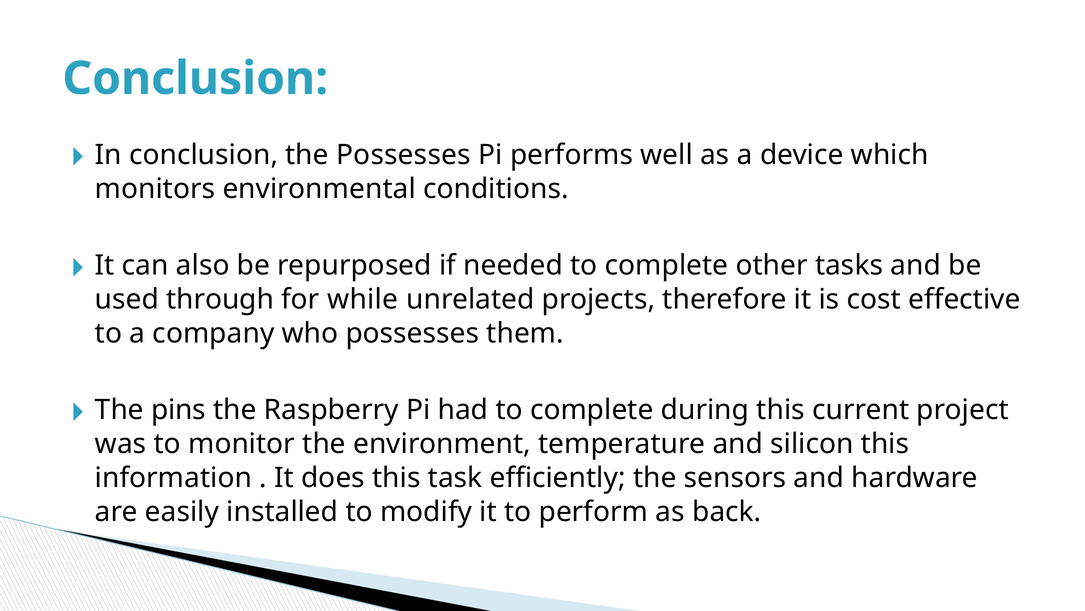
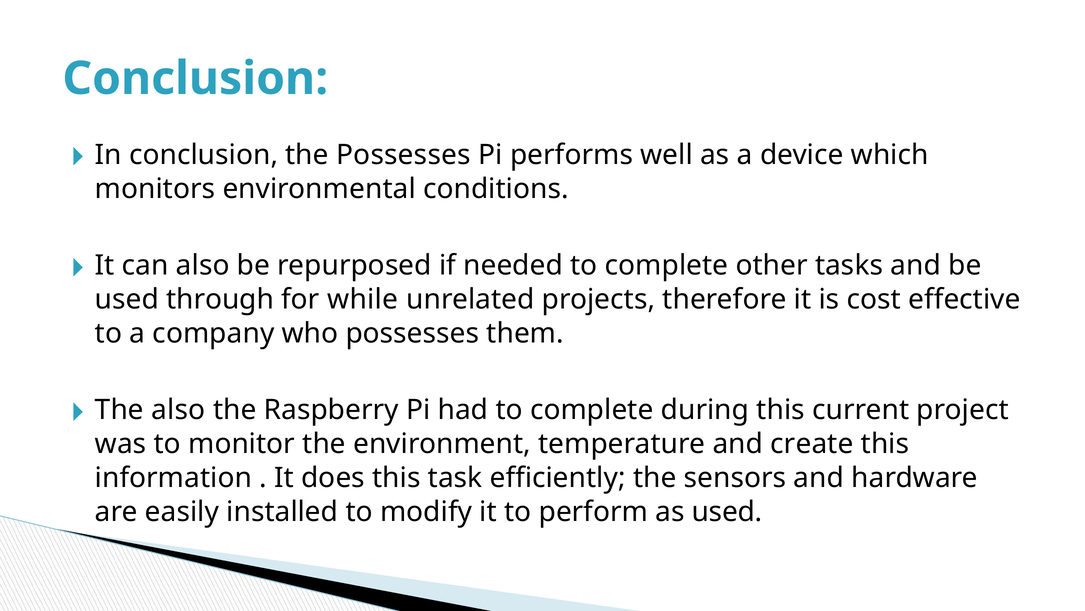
The pins: pins -> also (178, 410)
silicon: silicon -> create (812, 444)
as back: back -> used (727, 511)
